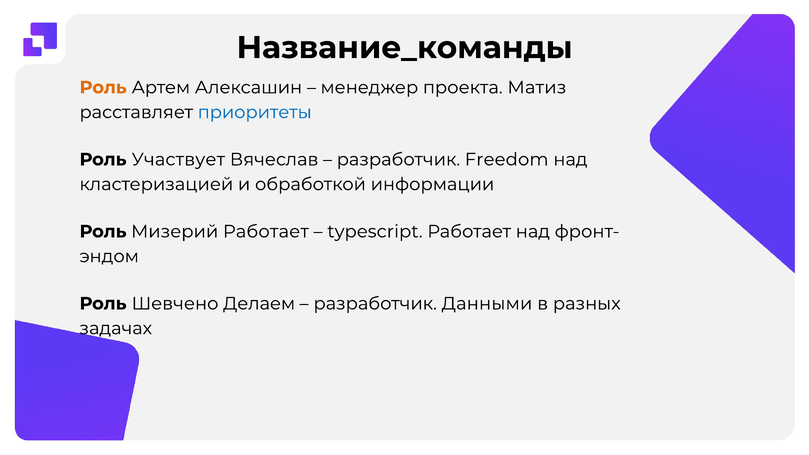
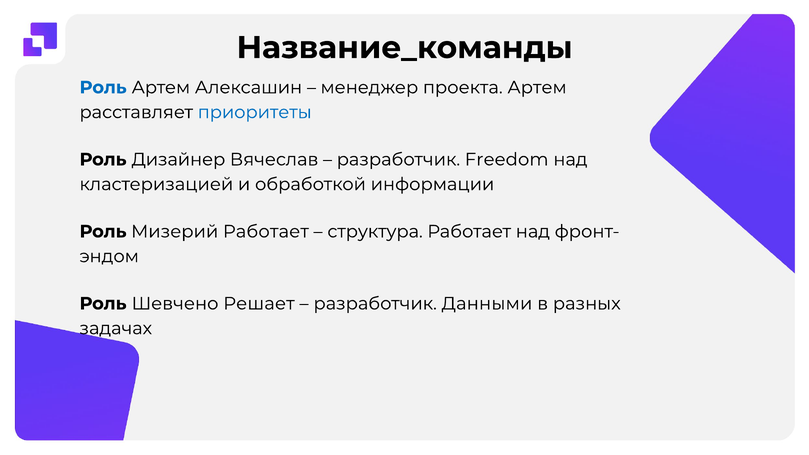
Роль colour: orange -> blue (103, 87)
проекта Матиз: Матиз -> Артем (537, 87)
Участвует: Участвует -> Дизайнер (178, 160)
typescript: typescript -> структура (375, 232)
Делаем: Делаем -> Решает (259, 304)
